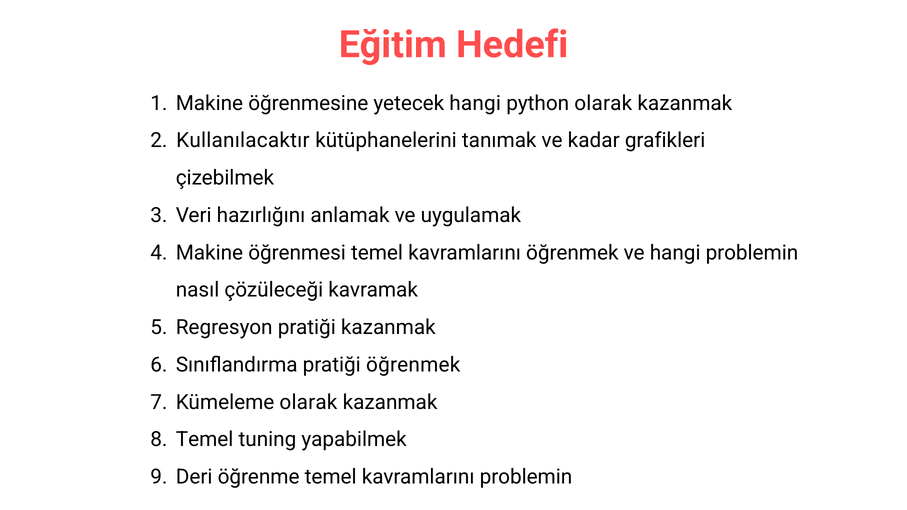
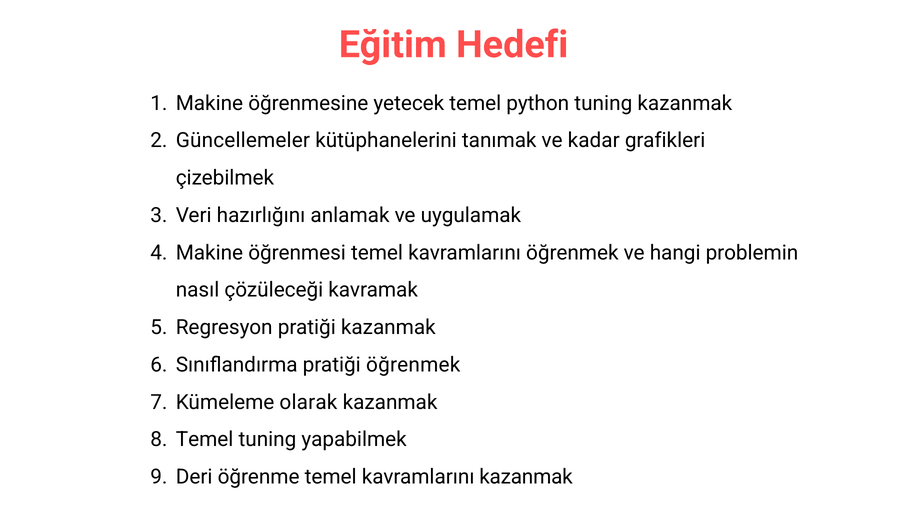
yetecek hangi: hangi -> temel (475, 103)
python olarak: olarak -> tuning (603, 103)
Kullanılacaktır: Kullanılacaktır -> Güncellemeler (243, 141)
kavramlarını problemin: problemin -> kazanmak (526, 477)
